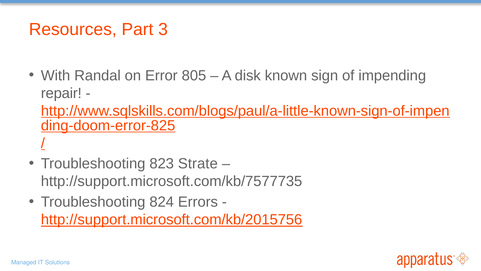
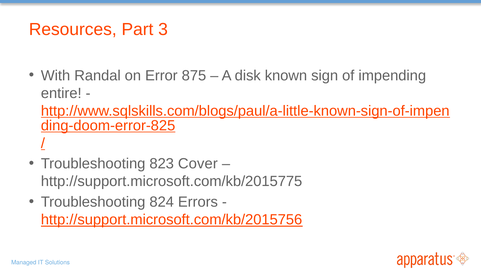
805: 805 -> 875 (194, 75)
repair: repair -> entire (61, 93)
Strate: Strate -> Cover (198, 164)
http://support.microsoft.com/kb/7577735: http://support.microsoft.com/kb/7577735 -> http://support.microsoft.com/kb/2015775 (172, 181)
